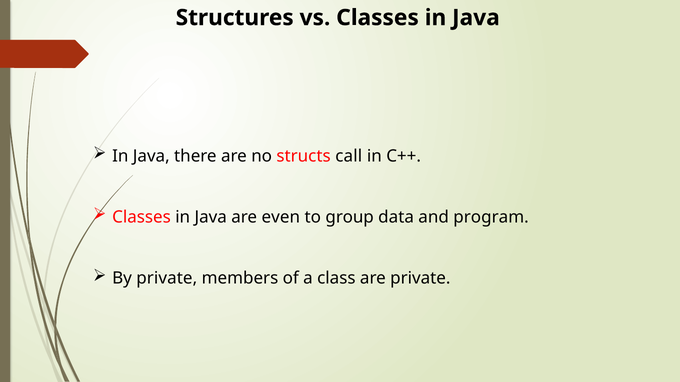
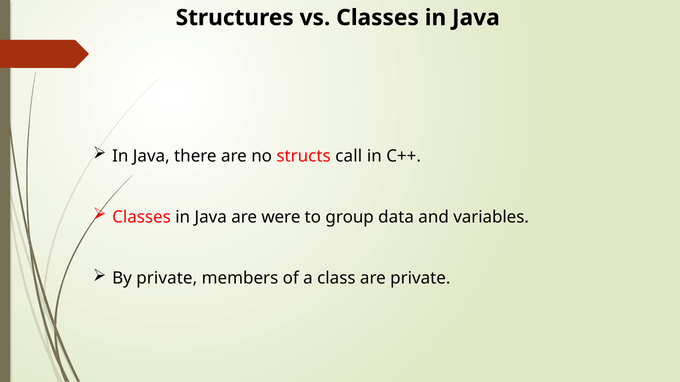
even: even -> were (281, 217)
program: program -> variables (491, 217)
